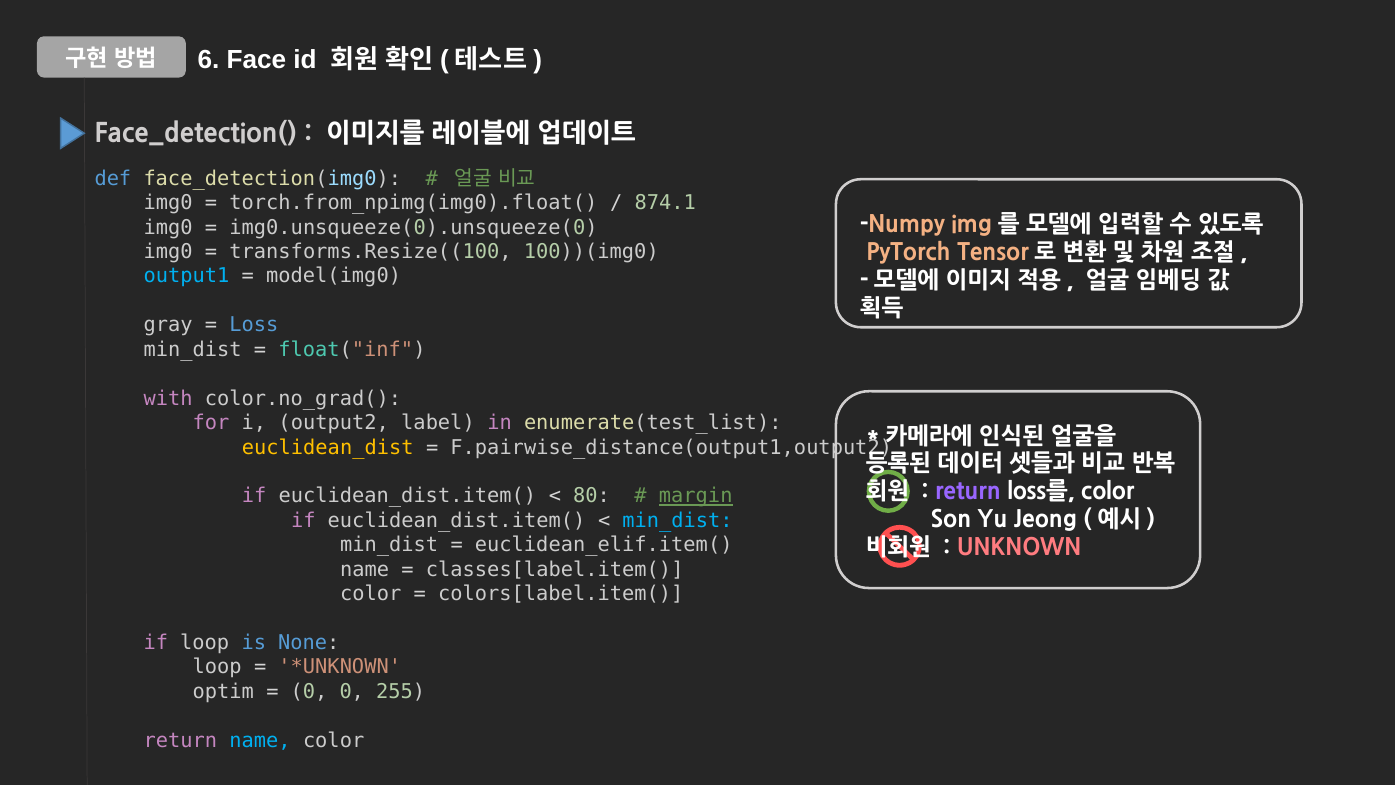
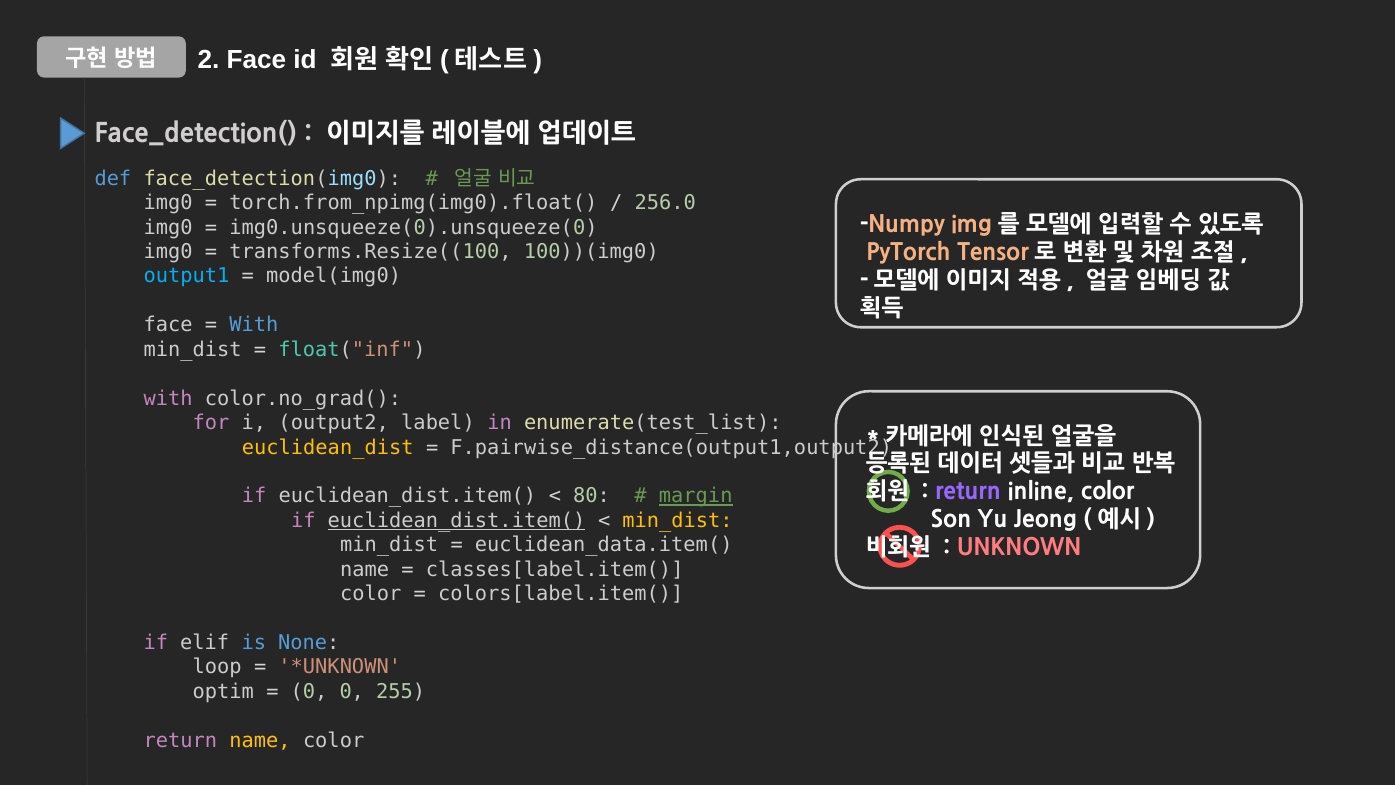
6: 6 -> 2 (208, 60)
874.1: 874.1 -> 256.0 (665, 203)
gray: gray -> face (168, 325)
Loss: Loss -> With (254, 325)
loss를: loss를 -> inline (1041, 492)
euclidean_dist.item( underline: none -> present (457, 520)
min_dist colour: light blue -> yellow (678, 520)
euclidean_elif.item(: euclidean_elif.item( -> euclidean_data.item( (604, 545)
if loop: loop -> elif (205, 643)
name colour: light blue -> yellow (260, 740)
